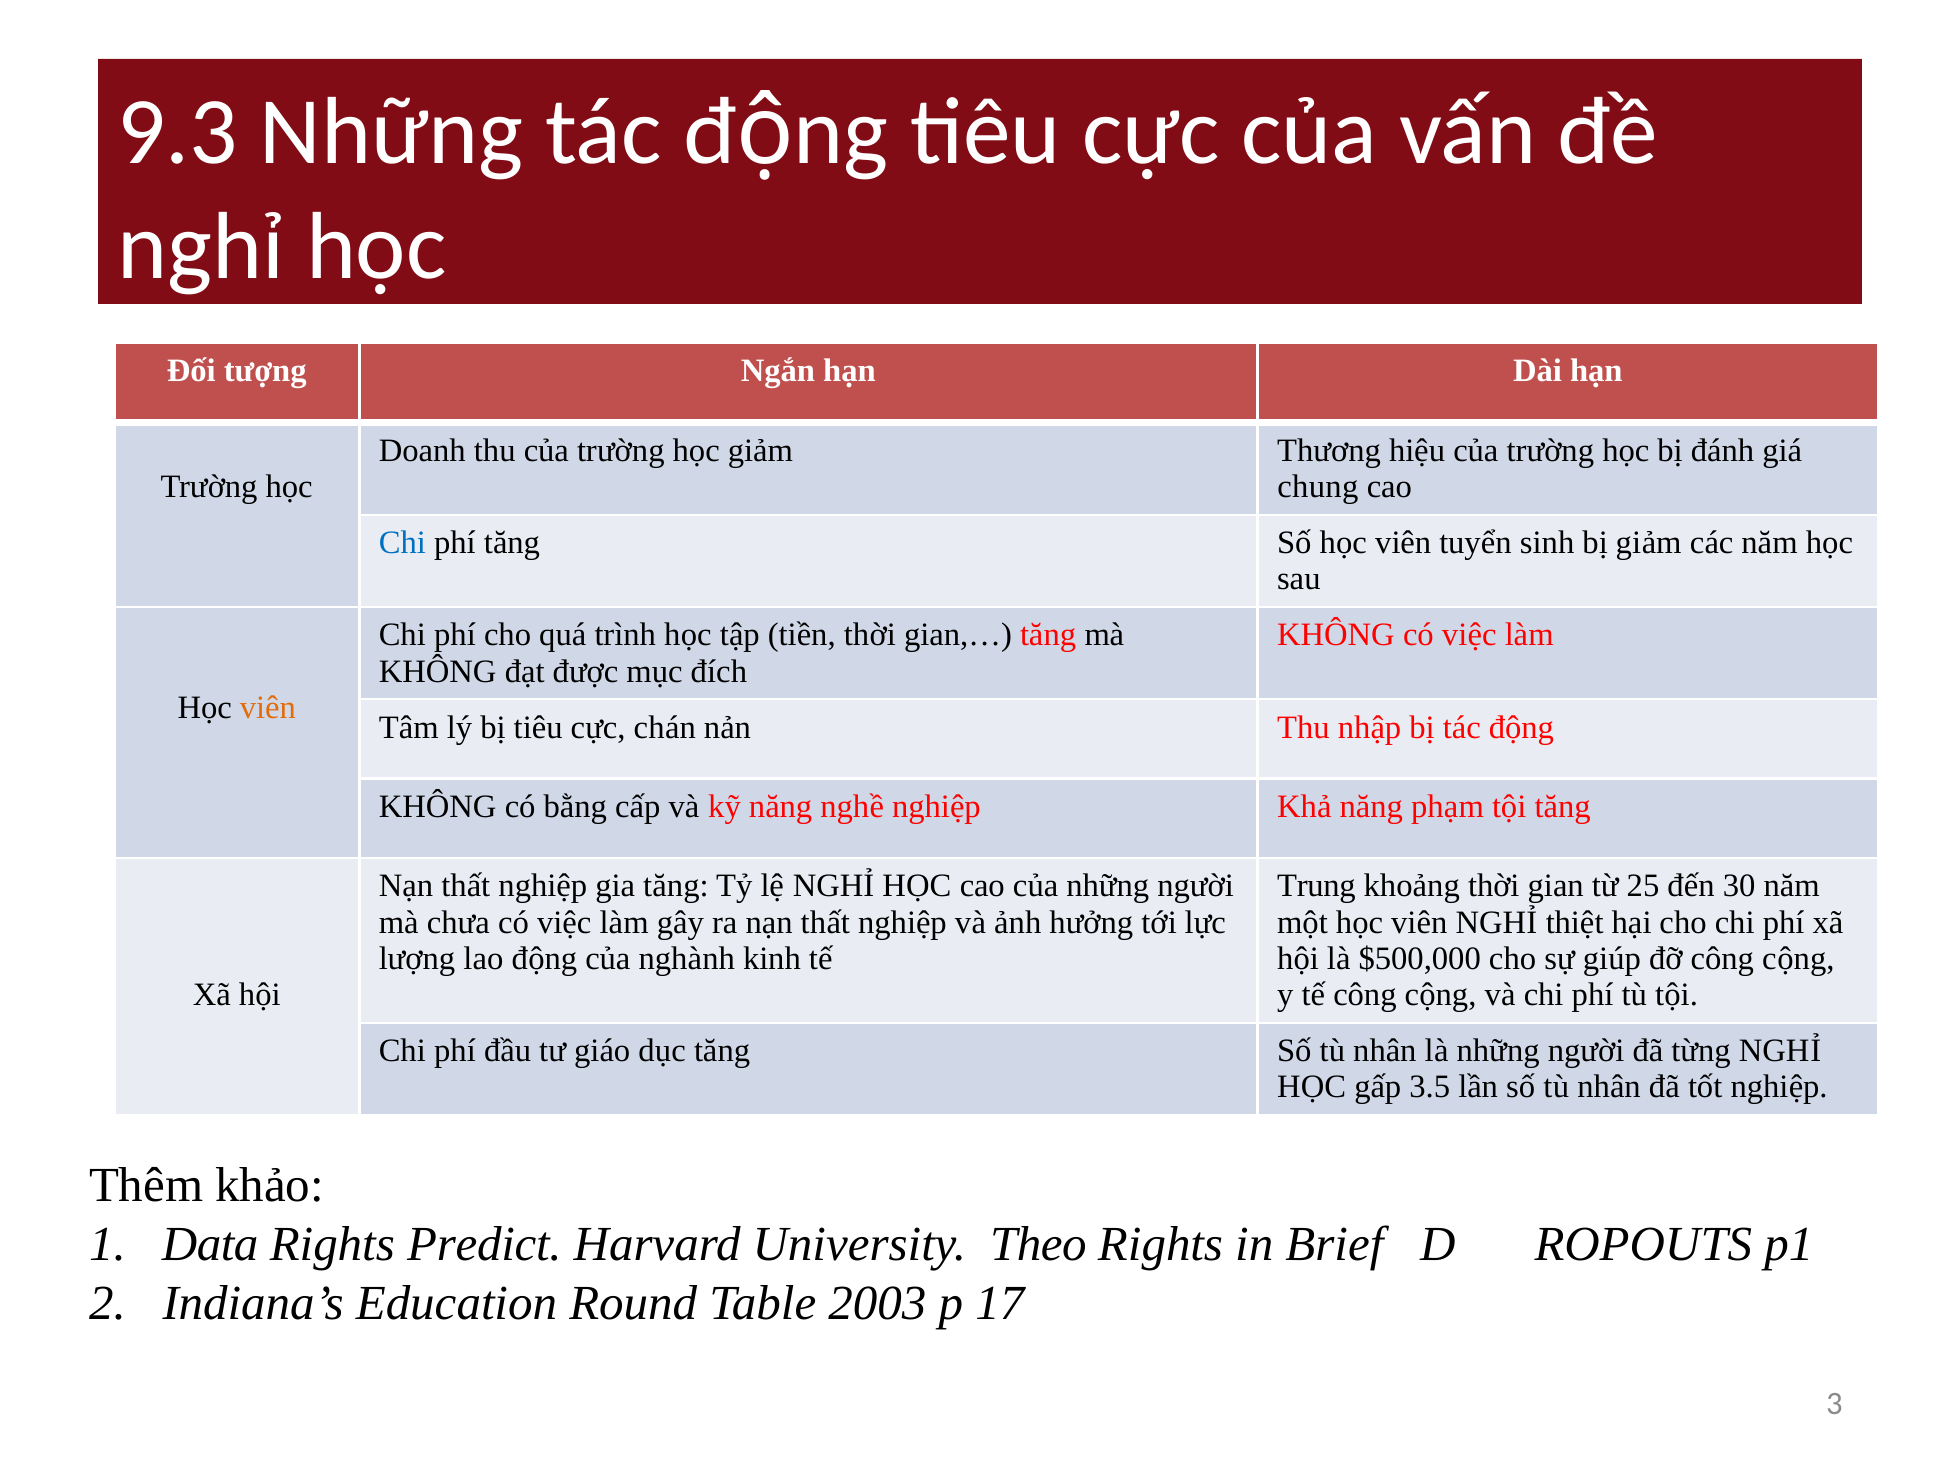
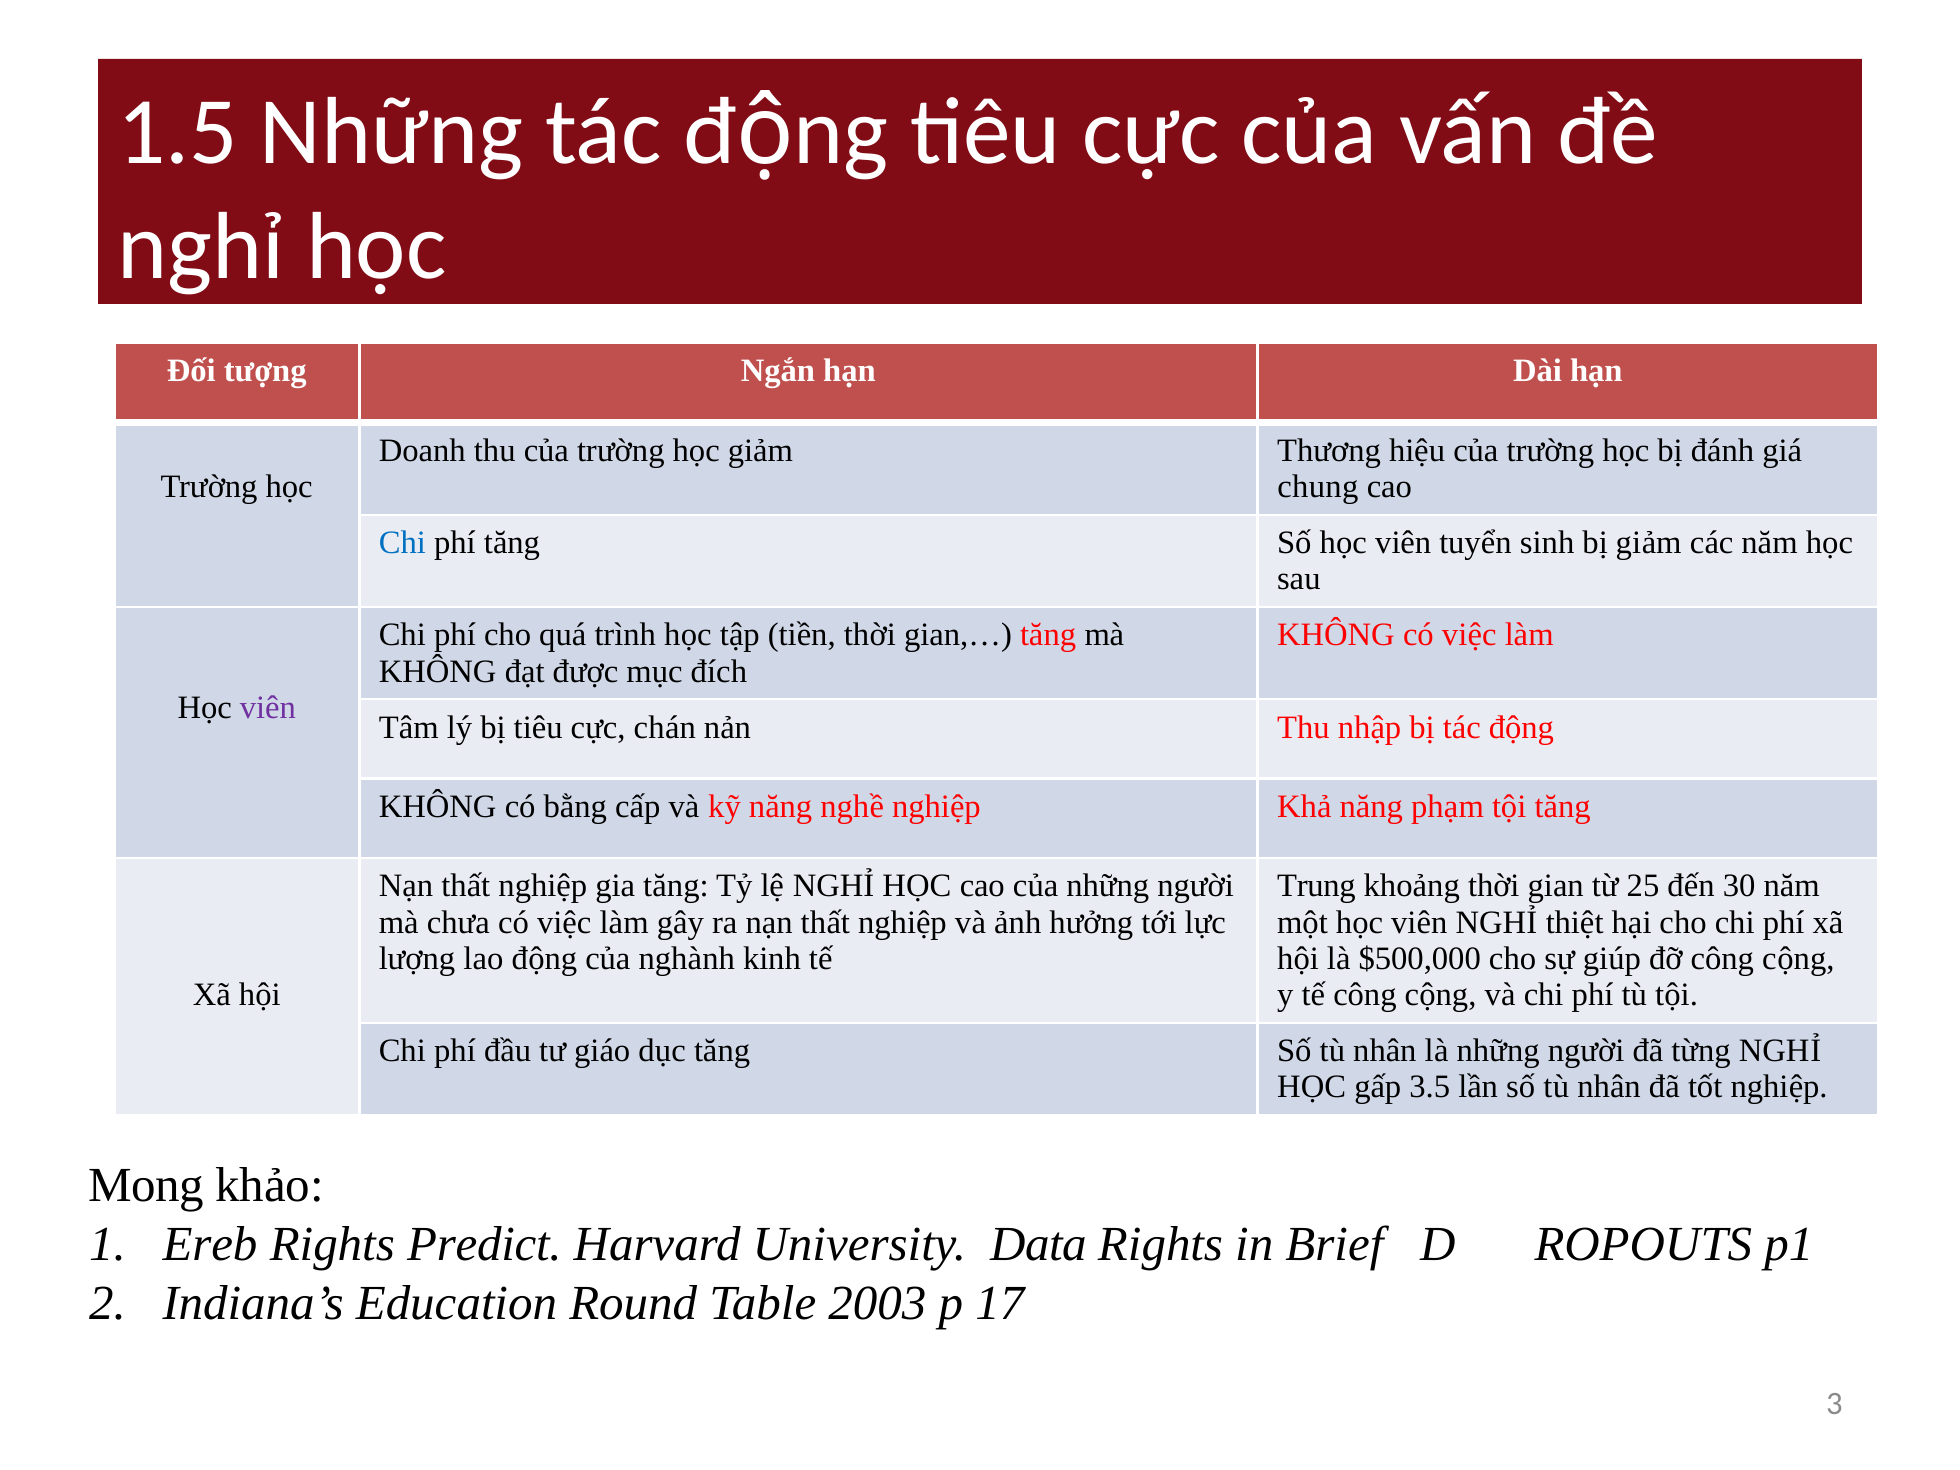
9.3: 9.3 -> 1.5 (178, 132)
viên colour: orange -> purple (268, 708)
Thêm: Thêm -> Mong (146, 1186)
Data: Data -> Ereb (210, 1245)
Theo: Theo -> Data (1038, 1245)
